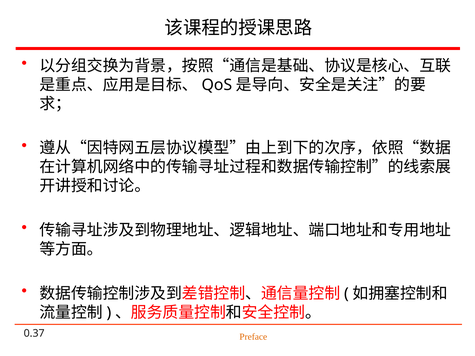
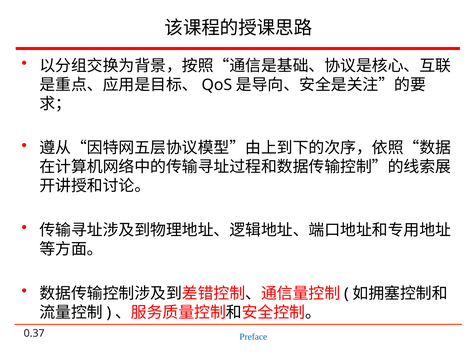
Preface colour: orange -> blue (253, 337)
